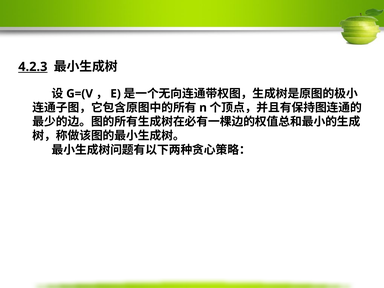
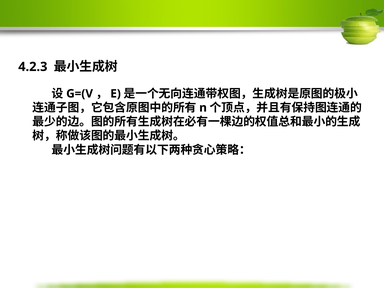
4.2.3 underline: present -> none (33, 67)
